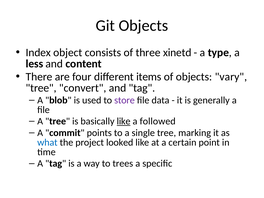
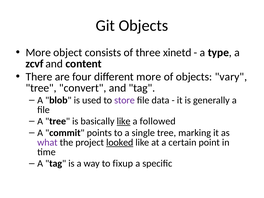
Index: Index -> More (38, 53)
less: less -> zcvf (34, 64)
different items: items -> more (149, 77)
what colour: blue -> purple (47, 142)
looked underline: none -> present (120, 142)
trees: trees -> fixup (123, 164)
